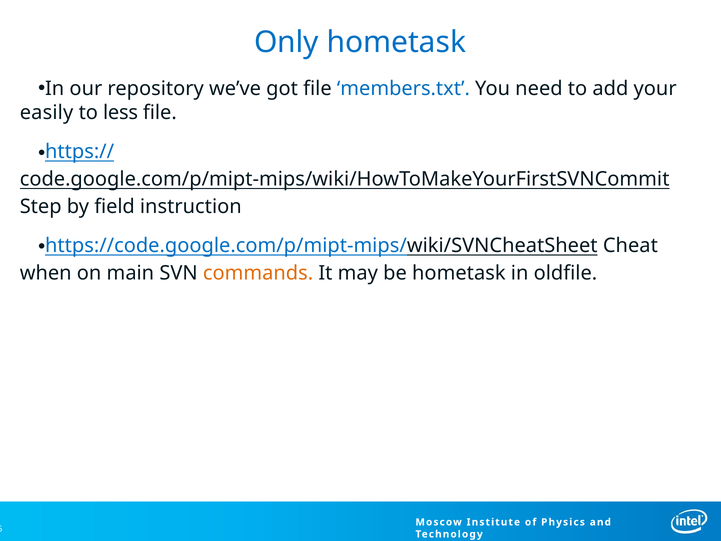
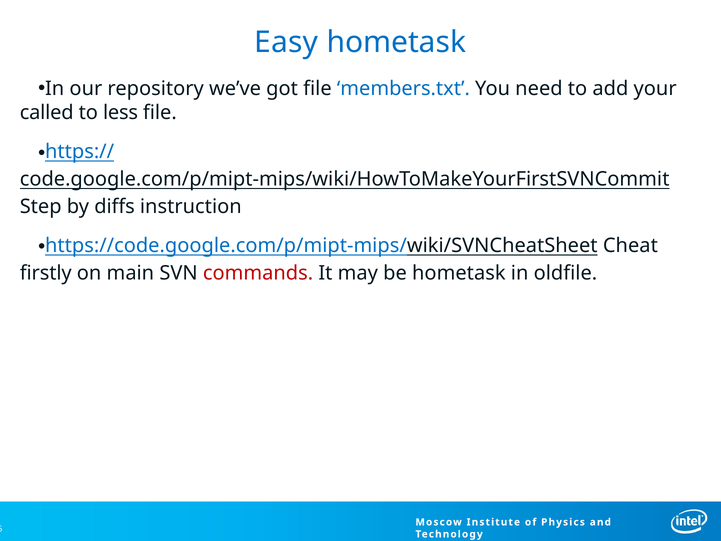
Only: Only -> Easy (286, 42)
easily: easily -> called (47, 113)
field: field -> diffs (115, 207)
when: when -> firstly (46, 273)
commands colour: orange -> red (258, 273)
